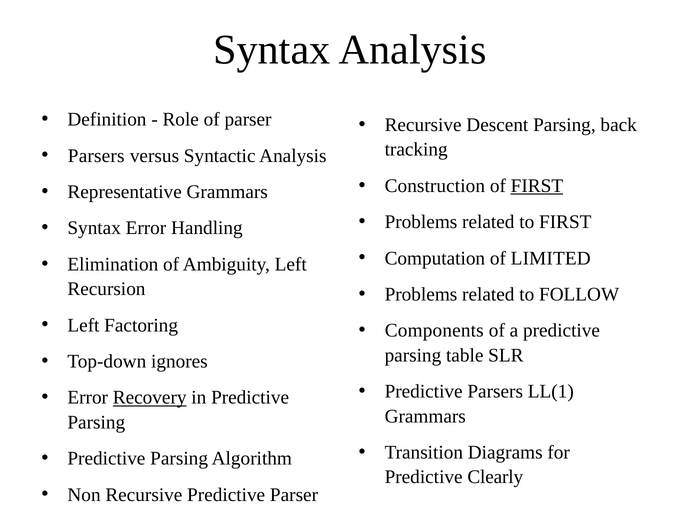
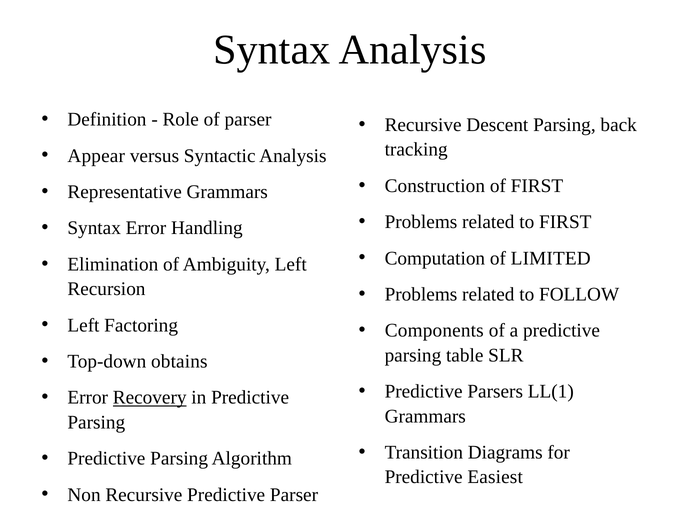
Parsers: Parsers -> Appear (96, 156)
FIRST underline: present -> none (537, 186)
ignores: ignores -> obtains (179, 361)
Clearly: Clearly -> Easiest (495, 477)
